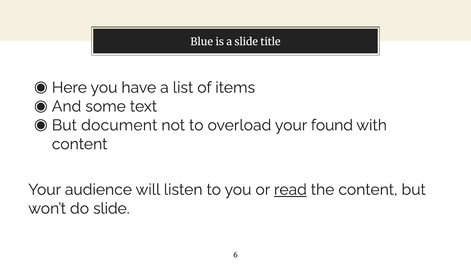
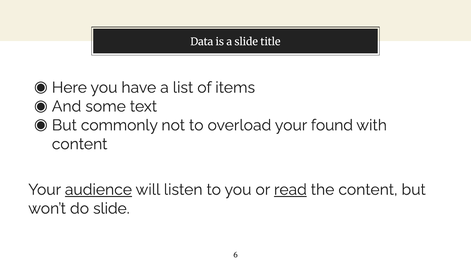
Blue: Blue -> Data (202, 42)
document: document -> commonly (119, 125)
audience underline: none -> present (98, 190)
